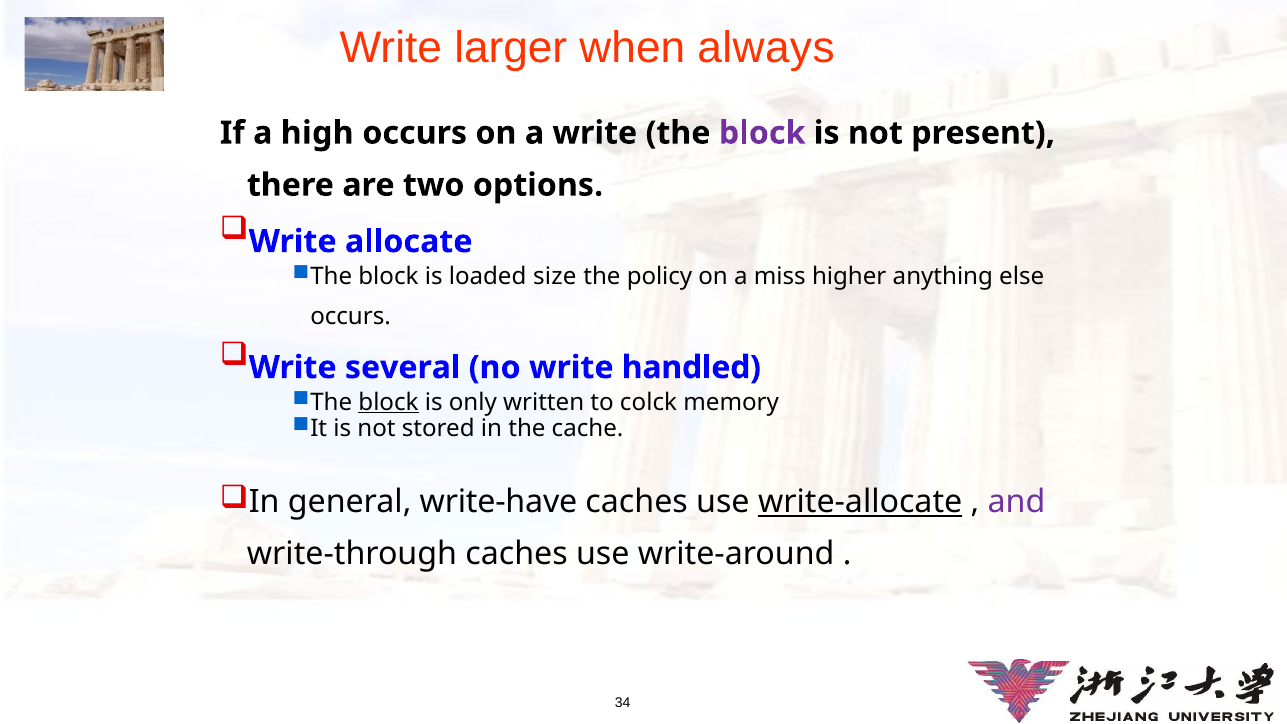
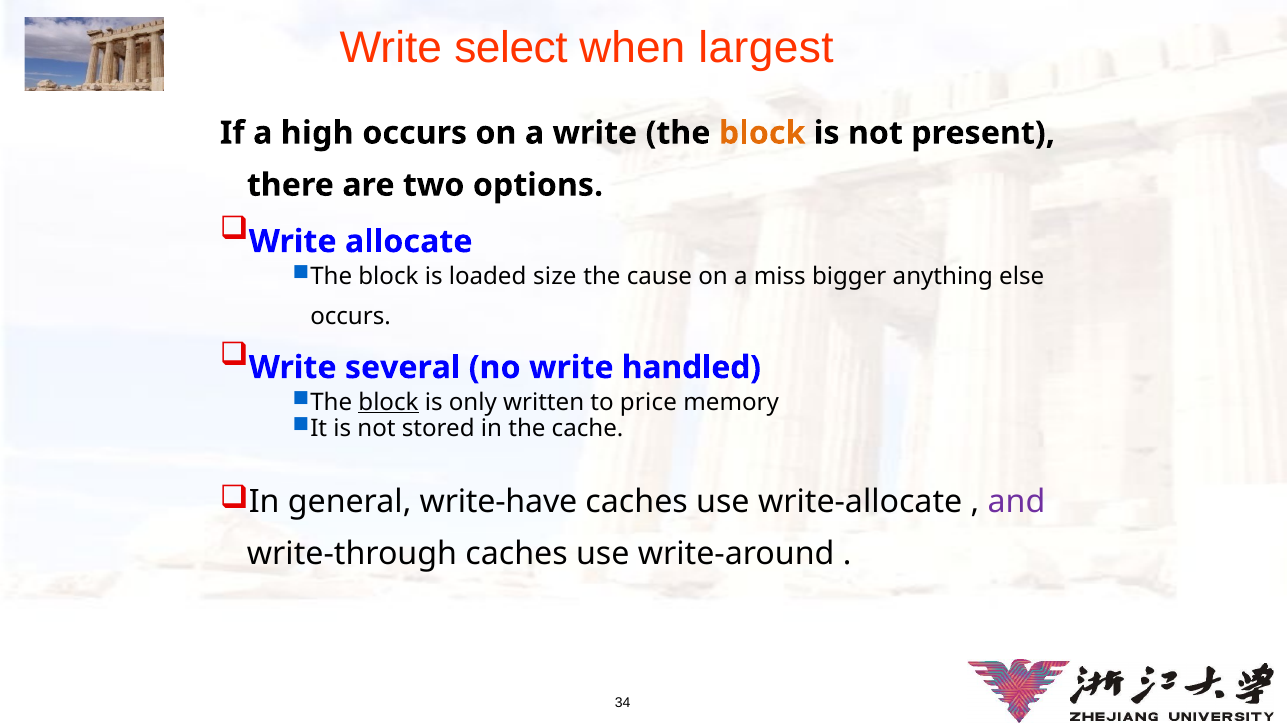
larger: larger -> select (511, 48)
always: always -> largest (766, 48)
block colour: purple -> orange (762, 133)
policy: policy -> cause (659, 276)
higher: higher -> bigger (849, 276)
colck: colck -> price (648, 402)
write-allocate underline: present -> none (860, 502)
